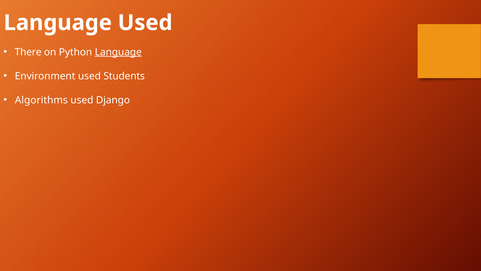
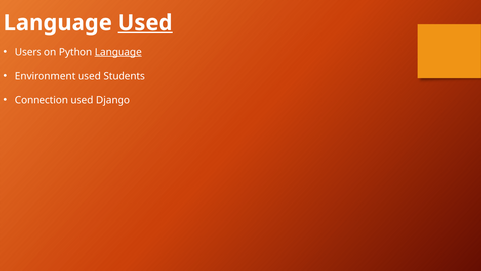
Used underline: none -> present (145, 23)
There: There -> Users (28, 52)
Algorithms: Algorithms -> Connection (41, 100)
